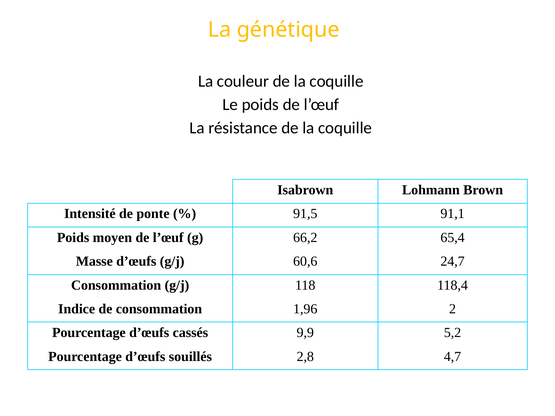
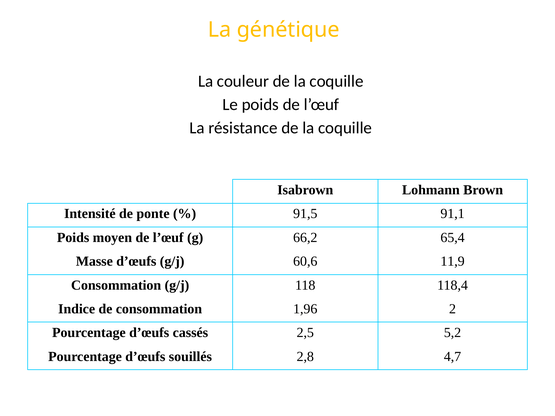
24,7: 24,7 -> 11,9 (453, 261)
9,9: 9,9 -> 2,5 (305, 333)
